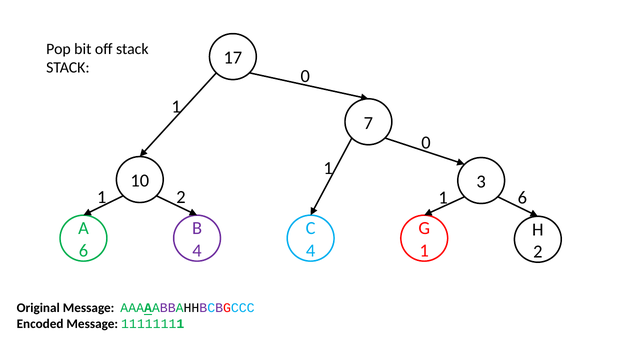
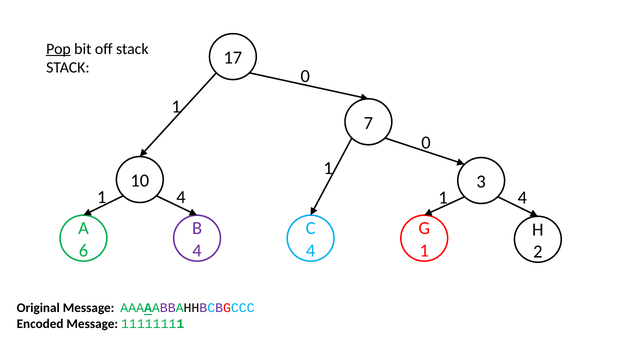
Pop underline: none -> present (58, 49)
2: 2 -> 4 (181, 197)
6: 6 -> 4 (522, 198)
